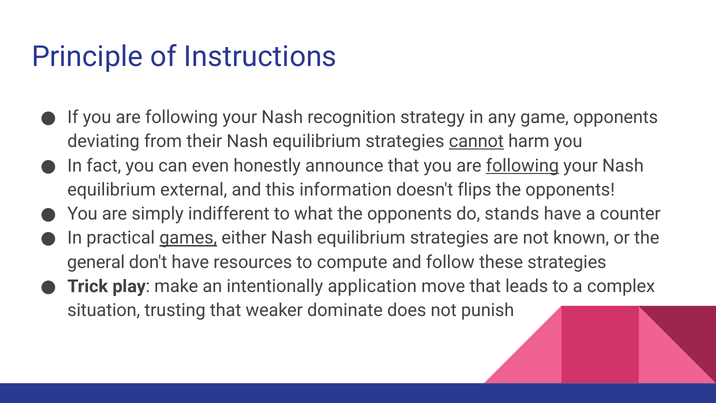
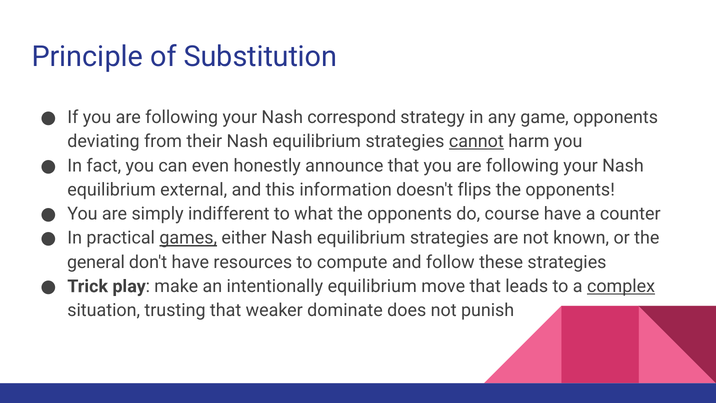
Instructions: Instructions -> Substitution (260, 57)
recognition: recognition -> correspond (352, 117)
following underline: present -> none (522, 166)
stands: stands -> course (512, 214)
intentionally application: application -> equilibrium (372, 286)
complex underline: none -> present (621, 286)
